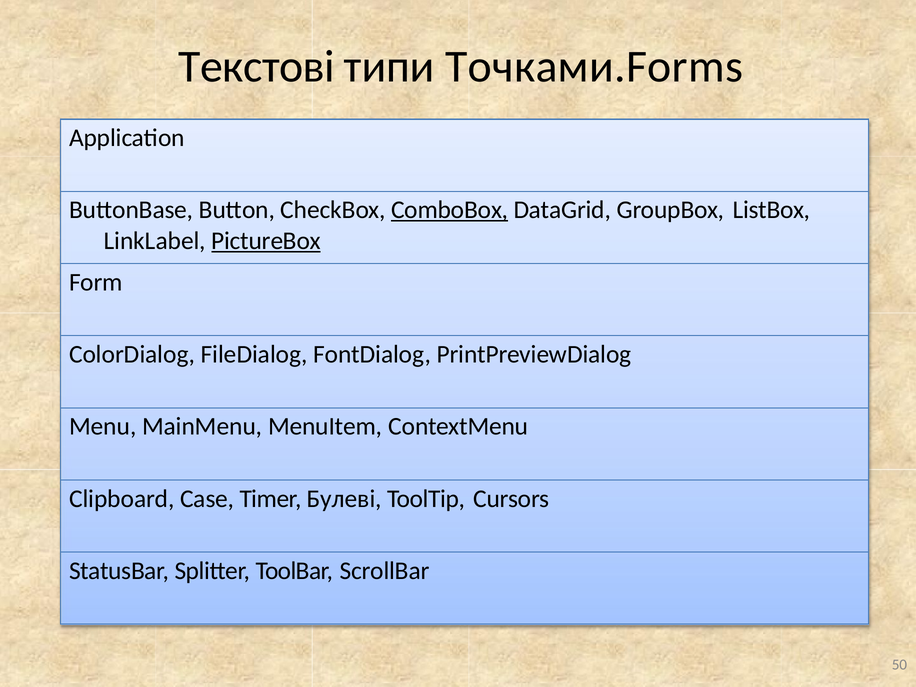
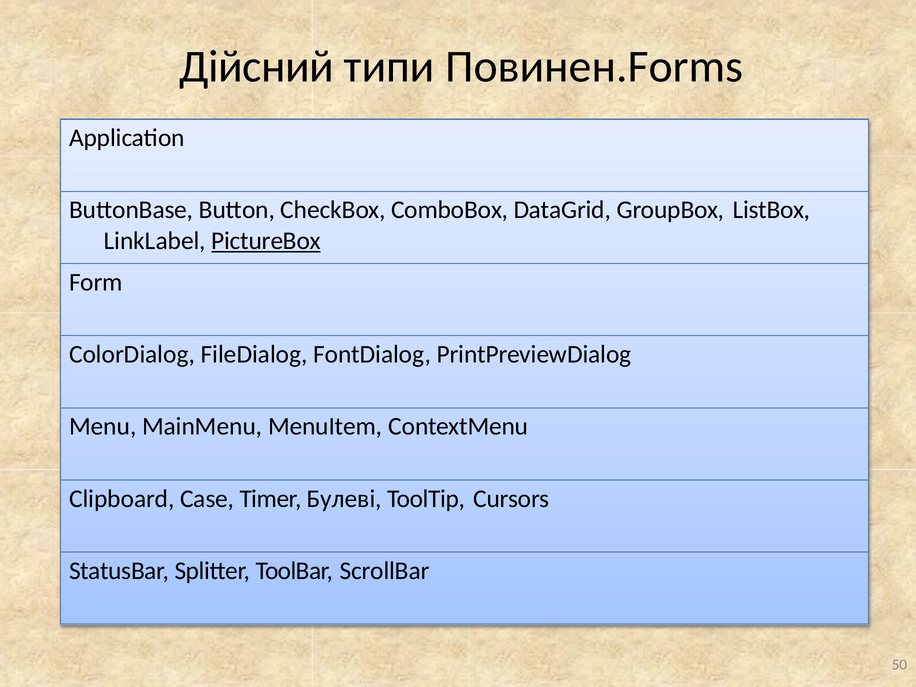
Текстові: Текстові -> Дійсний (257, 67)
Точками.Forms: Точками.Forms -> Повинен.Forms (594, 67)
ComboBox underline: present -> none (450, 210)
